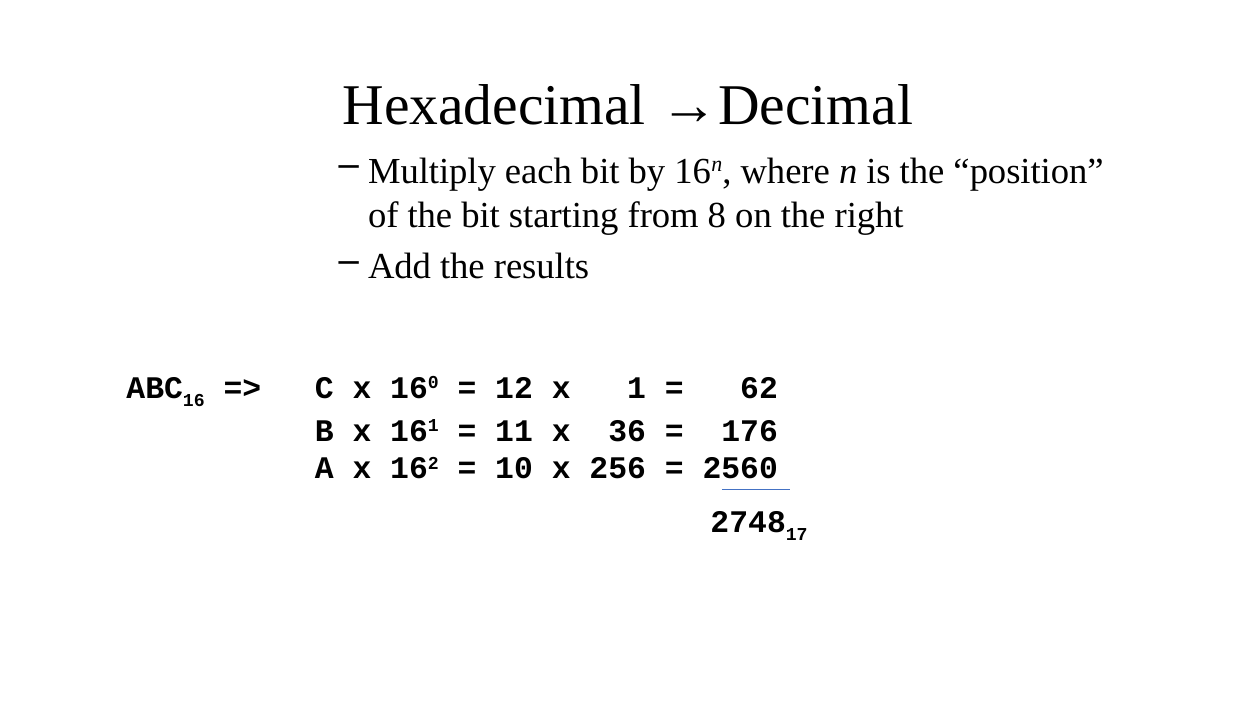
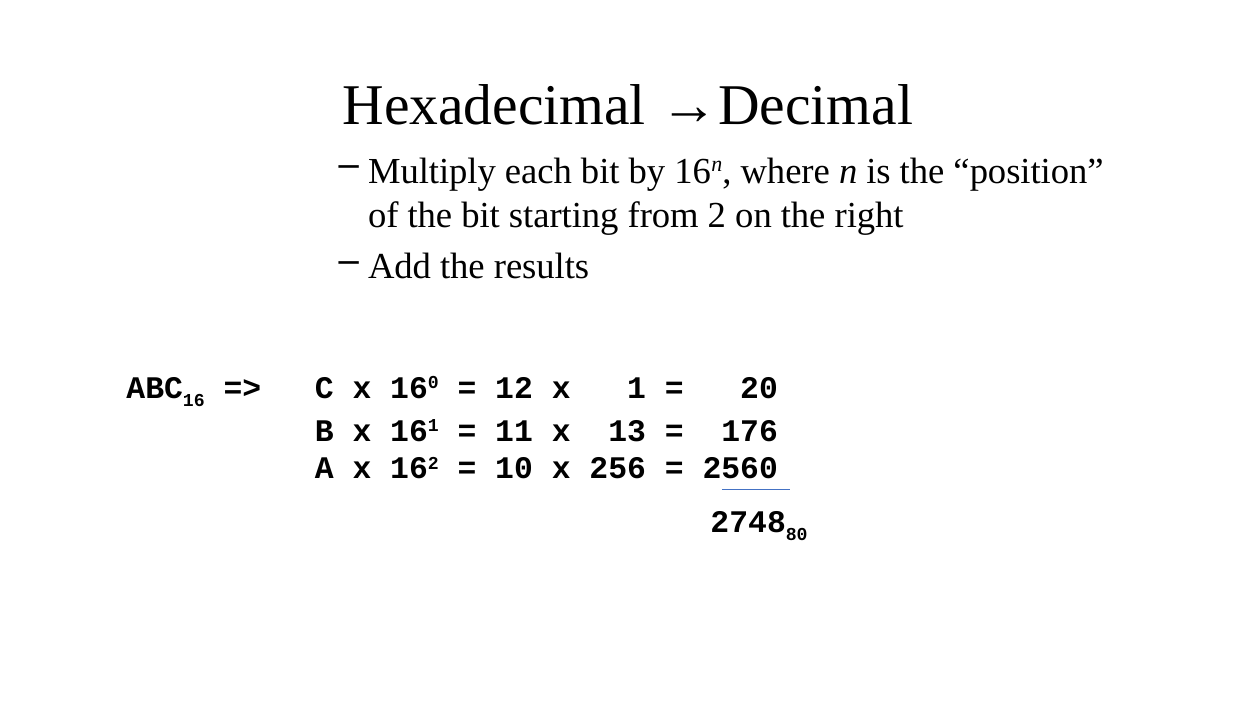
8: 8 -> 2 (717, 215)
62: 62 -> 20 (759, 388)
36: 36 -> 13 (627, 430)
17: 17 -> 80 (797, 534)
